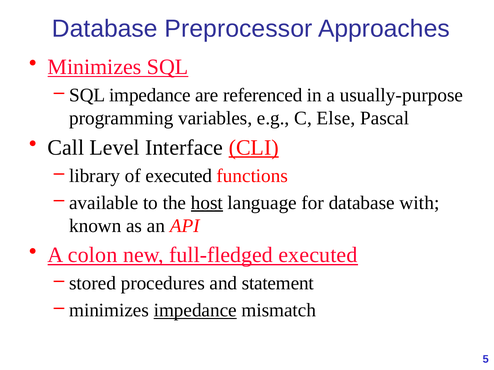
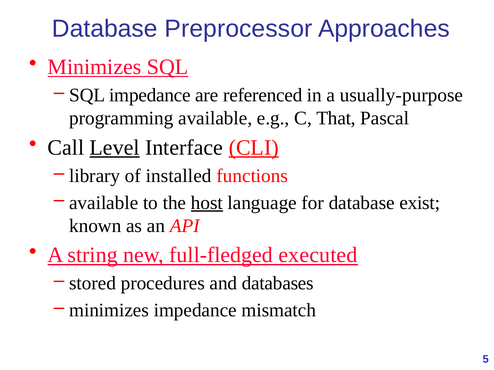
programming variables: variables -> available (215, 118)
Else: Else -> That (336, 118)
Level underline: none -> present (115, 148)
of executed: executed -> installed (179, 176)
with: with -> exist (420, 203)
colon: colon -> string (93, 255)
statement: statement -> databases (278, 284)
impedance underline: present -> none (195, 311)
